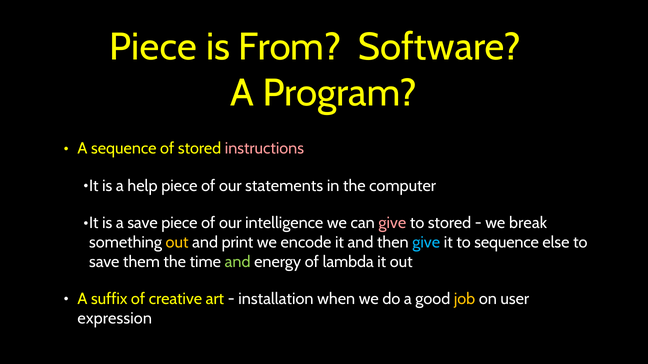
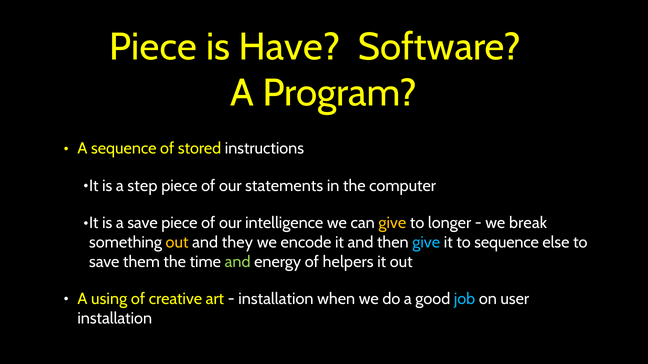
From: From -> Have (290, 47)
instructions colour: pink -> white (264, 149)
help: help -> step (142, 186)
give colour: pink -> yellow (392, 223)
to stored: stored -> longer (450, 223)
print: print -> they (237, 243)
lambda: lambda -> helpers (348, 262)
suffix: suffix -> using (109, 299)
job colour: yellow -> light blue (465, 299)
expression: expression -> installation (115, 319)
